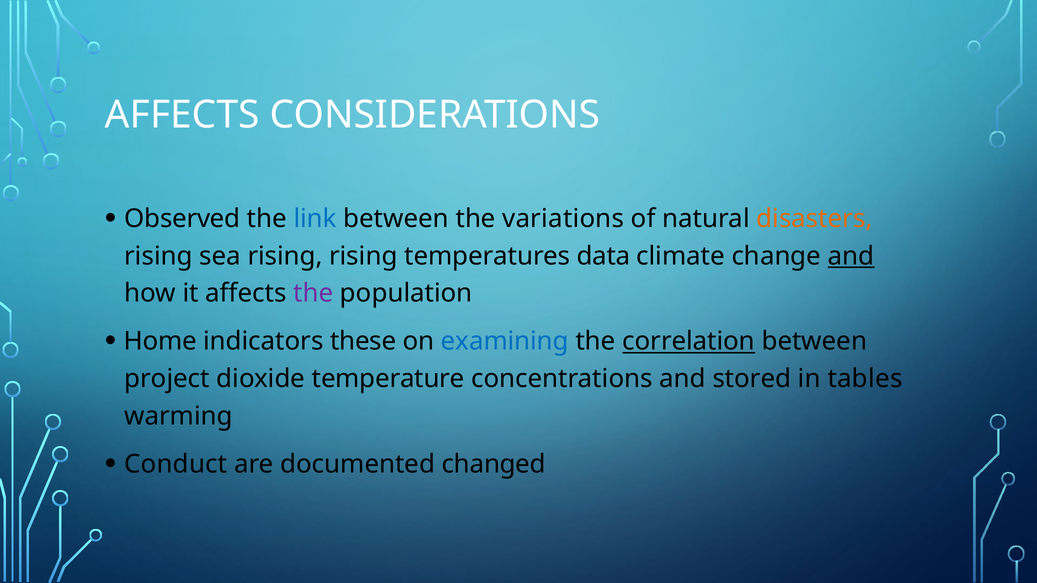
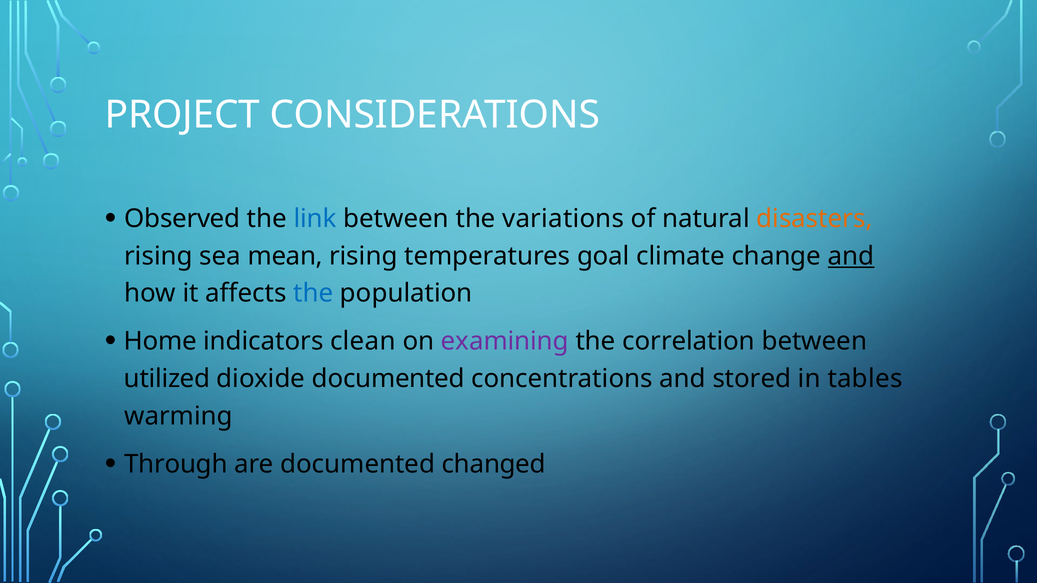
AFFECTS: AFFECTS -> PROJECT (182, 115)
sea rising: rising -> mean (285, 256)
data: data -> goal (603, 256)
the colour: purple -> blue (313, 293)
these: these -> clean (363, 342)
examining colour: blue -> purple (505, 342)
correlation underline: present -> none (689, 342)
project: project -> utilized (167, 379)
dioxide temperature: temperature -> documented (388, 379)
Conduct: Conduct -> Through (176, 464)
